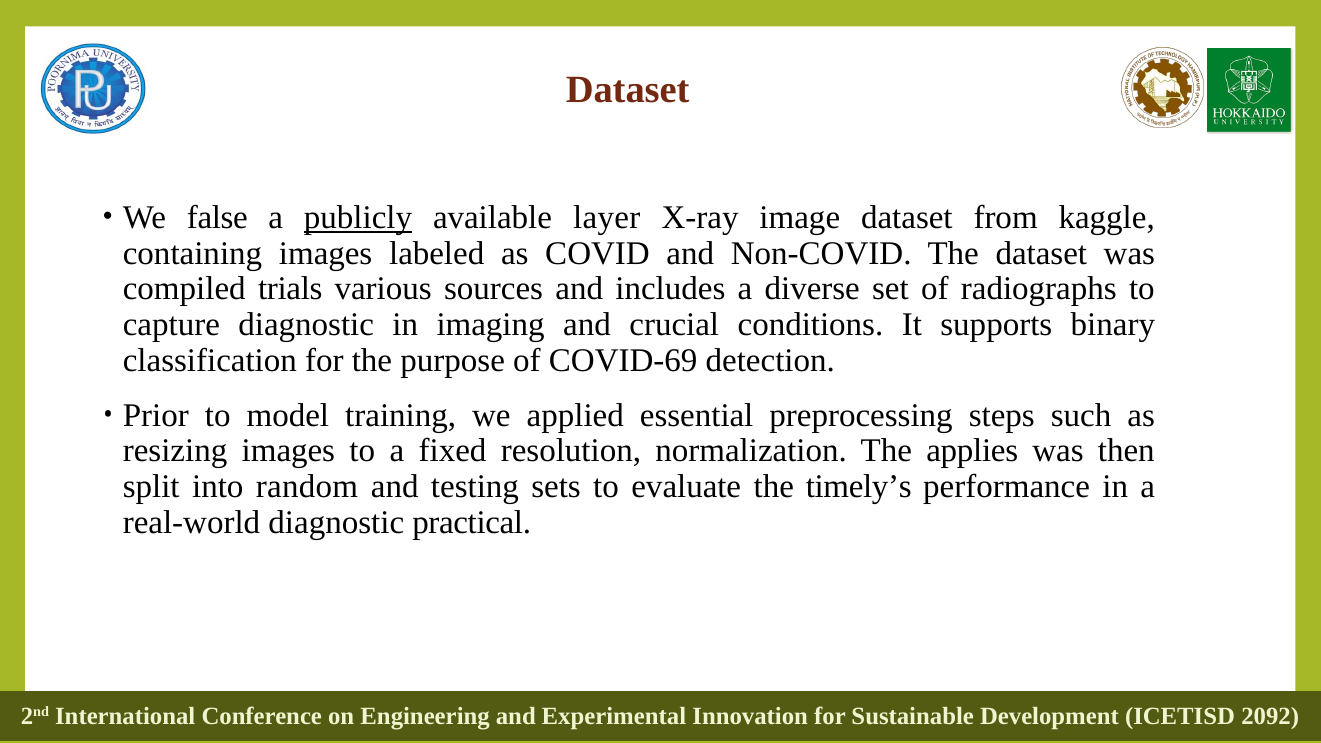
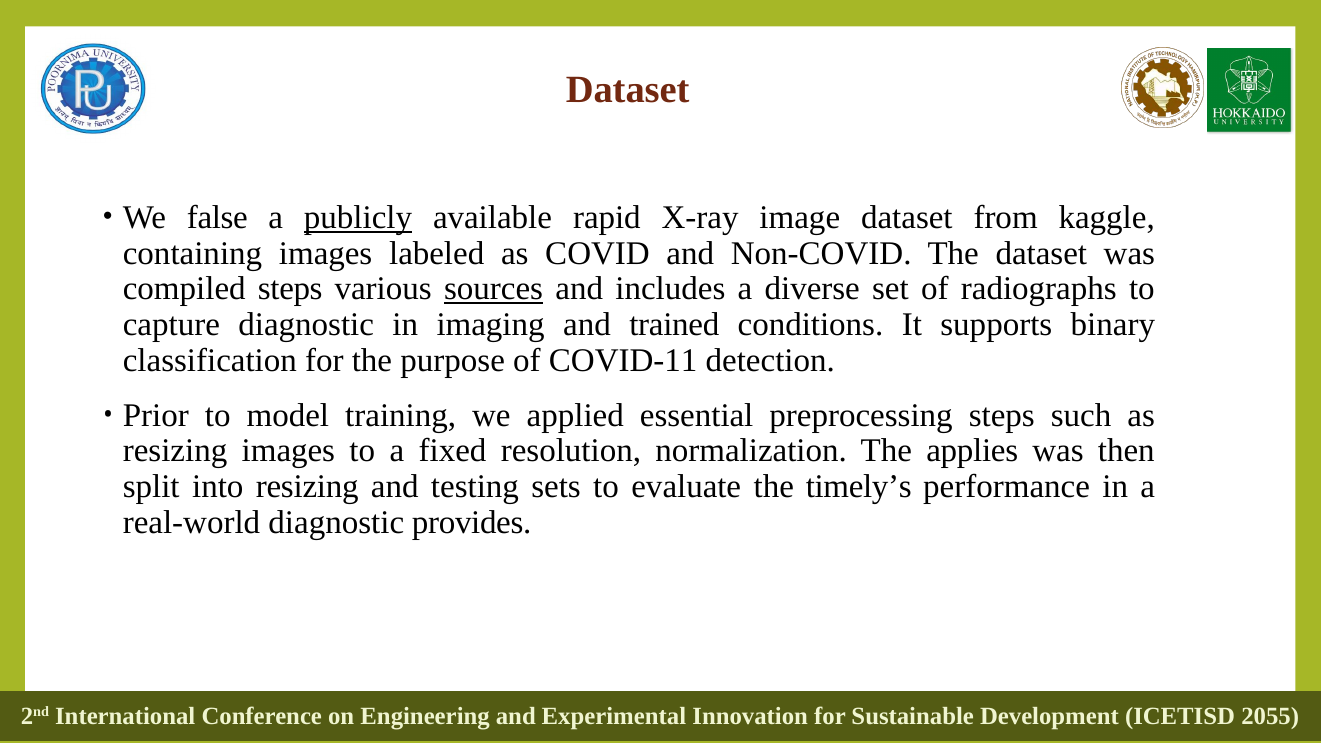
layer: layer -> rapid (607, 218)
compiled trials: trials -> steps (290, 289)
sources underline: none -> present (494, 289)
crucial: crucial -> trained (674, 325)
COVID-69: COVID-69 -> COVID-11 (623, 360)
into random: random -> resizing (307, 486)
practical: practical -> provides (472, 522)
2092: 2092 -> 2055 (1270, 716)
